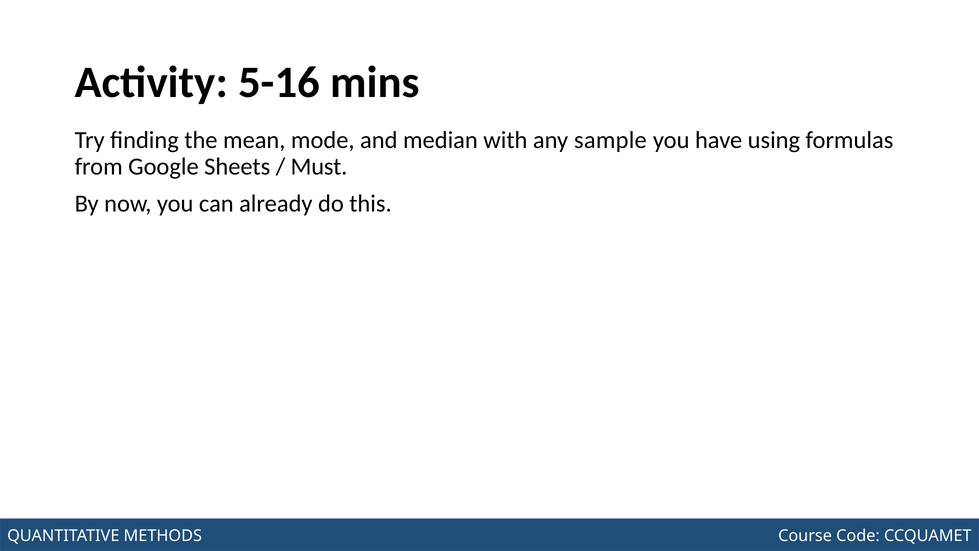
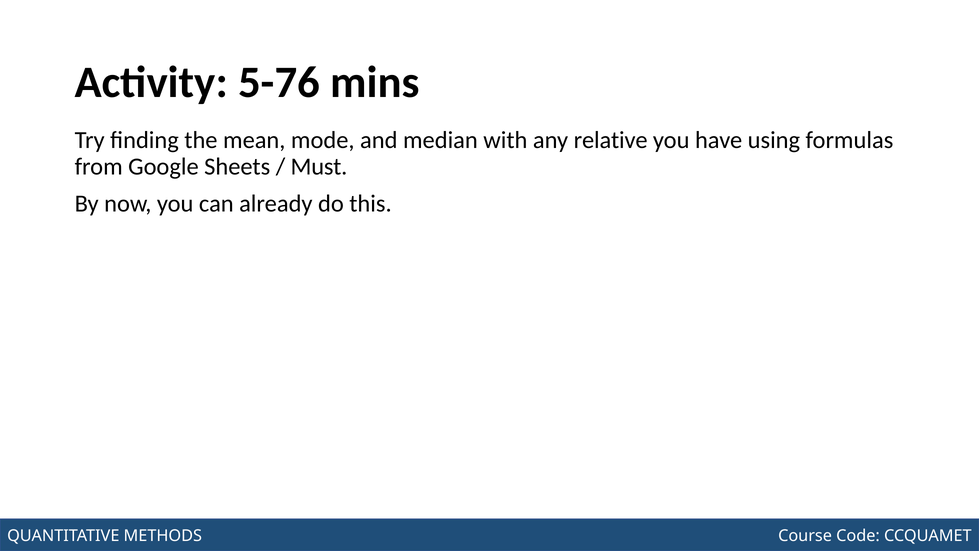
5-16: 5-16 -> 5-76 (279, 82)
sample: sample -> relative (611, 140)
